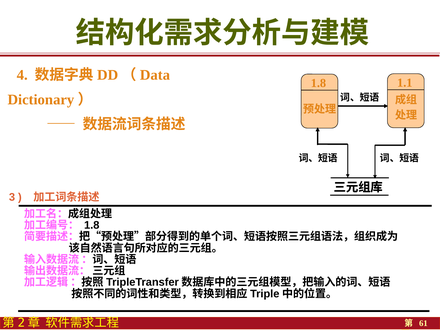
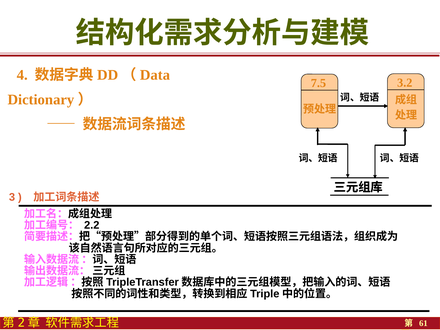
1.1: 1.1 -> 3.2 (405, 83)
1.8: 1.8 -> 7.5 (318, 83)
1.8: 1.8 -> 2.2 (92, 225)
